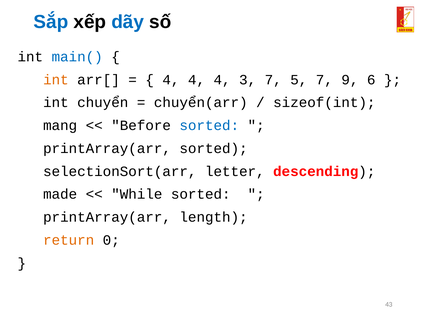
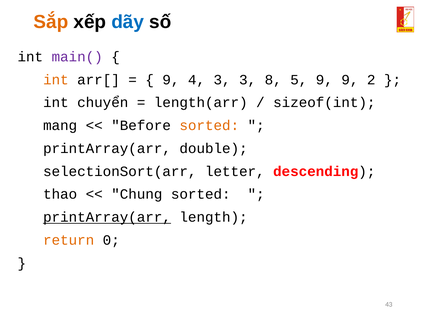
Sắp colour: blue -> orange (51, 22)
main( colour: blue -> purple (77, 57)
4: 4 -> 9 (171, 80)
4: 4 -> 3 (222, 80)
3 7: 7 -> 8 (273, 80)
5 7: 7 -> 9 (324, 80)
6: 6 -> 2 (371, 80)
chuyển(arr: chuyển(arr -> length(arr (201, 103)
sorted colour: blue -> orange (209, 126)
printArray(arr sorted: sorted -> double (214, 149)
made: made -> thao (60, 195)
While: While -> Chung (137, 195)
printArray(arr underline: none -> present (107, 218)
